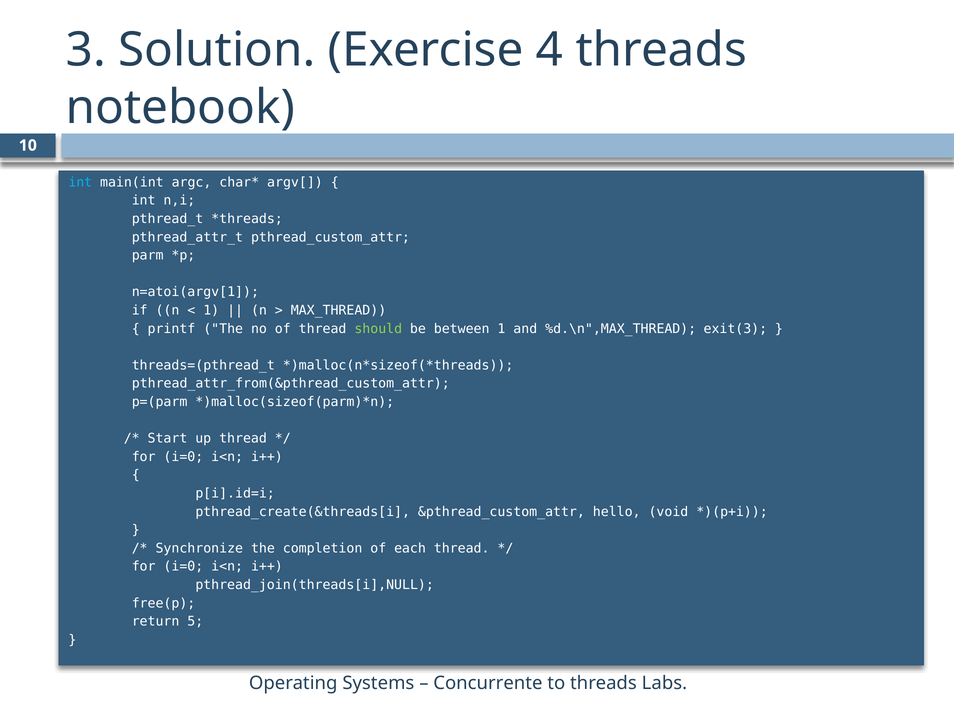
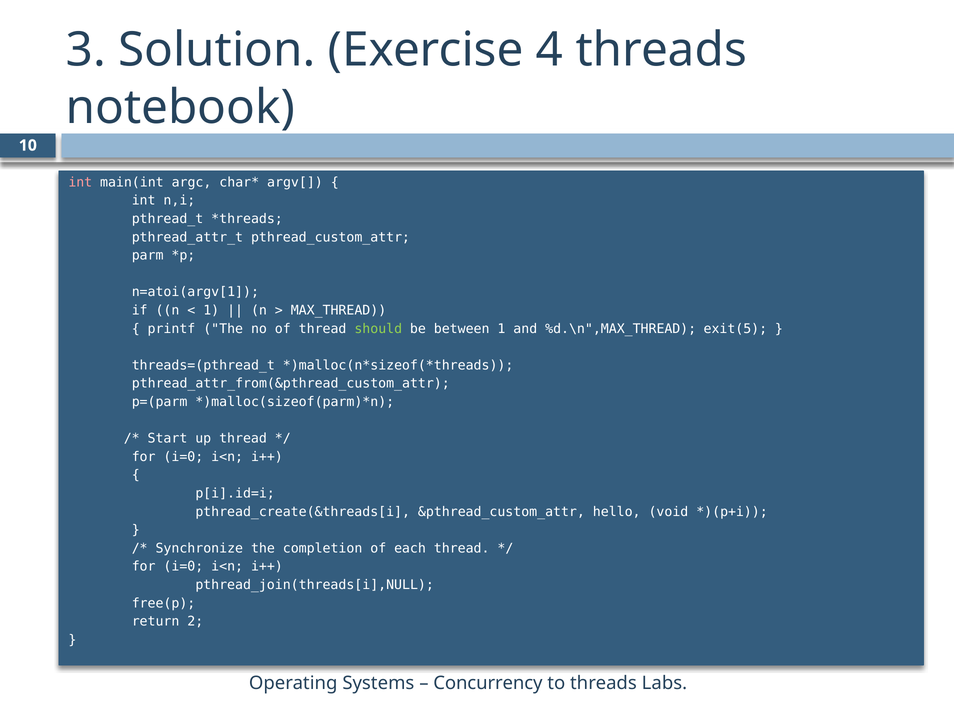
int colour: light blue -> pink (80, 182)
exit(3: exit(3 -> exit(5 (735, 328)
5: 5 -> 2 (195, 621)
Concurrente: Concurrente -> Concurrency (488, 683)
